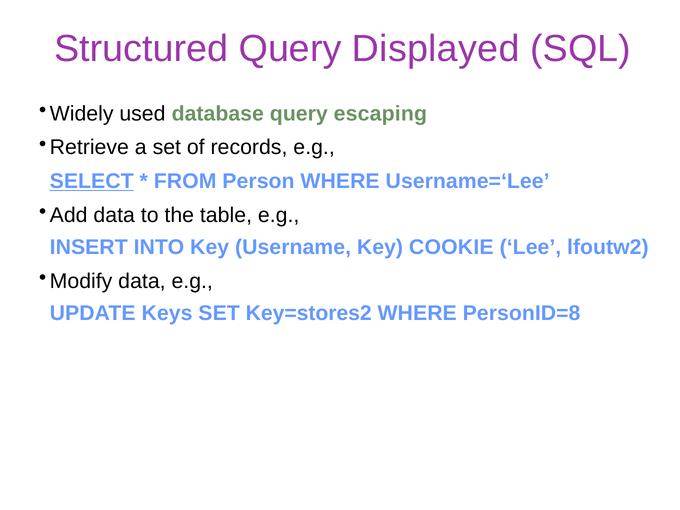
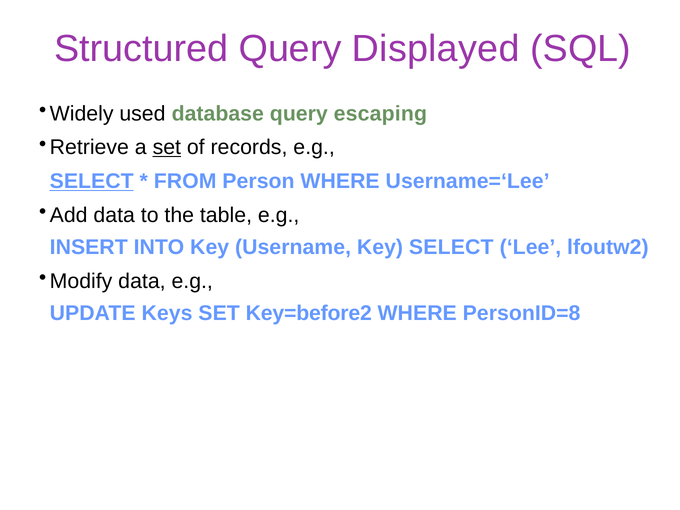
set underline: none -> present (167, 147)
Key COOKIE: COOKIE -> SELECT (451, 247)
Key=stores2: Key=stores2 -> Key=before2 (309, 313)
